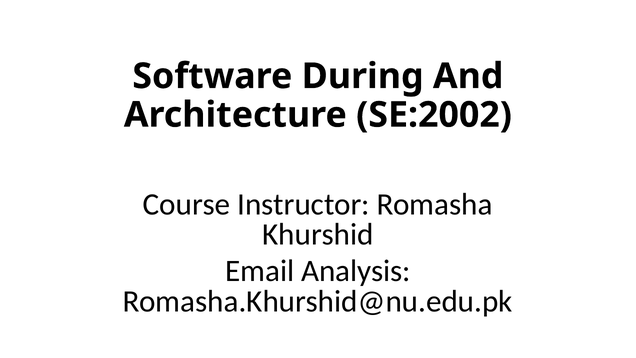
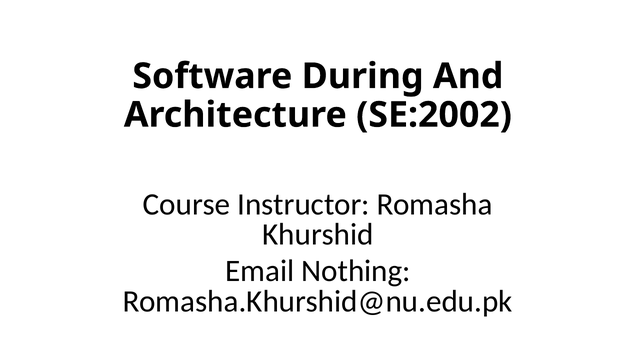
Analysis: Analysis -> Nothing (356, 271)
